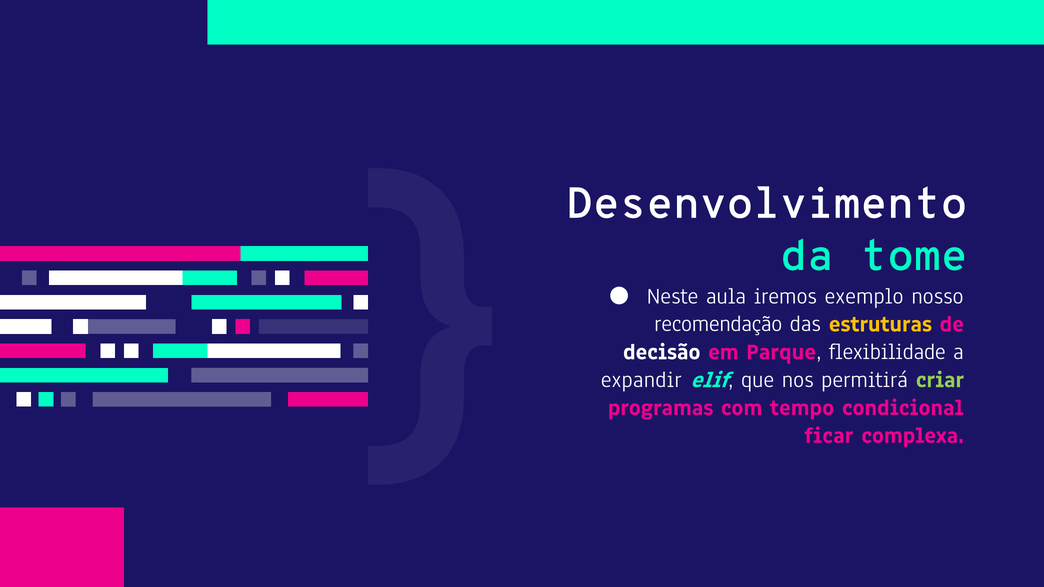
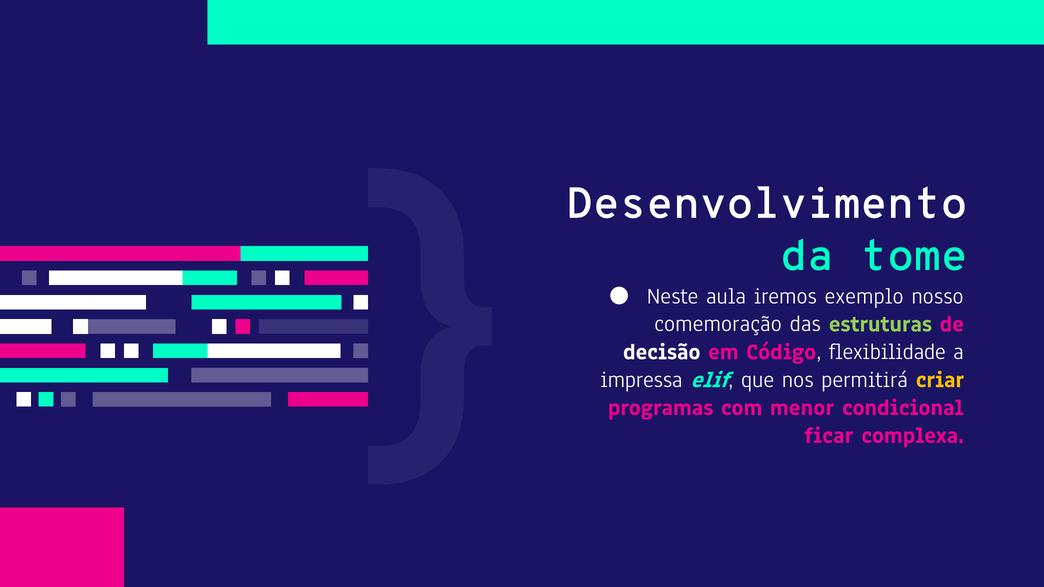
recomendação: recomendação -> comemoração (718, 324)
estruturas colour: yellow -> light green (880, 324)
Parque: Parque -> Código (781, 352)
expandir: expandir -> impressa (641, 380)
criar colour: light green -> yellow (940, 380)
tempo: tempo -> menor (802, 408)
